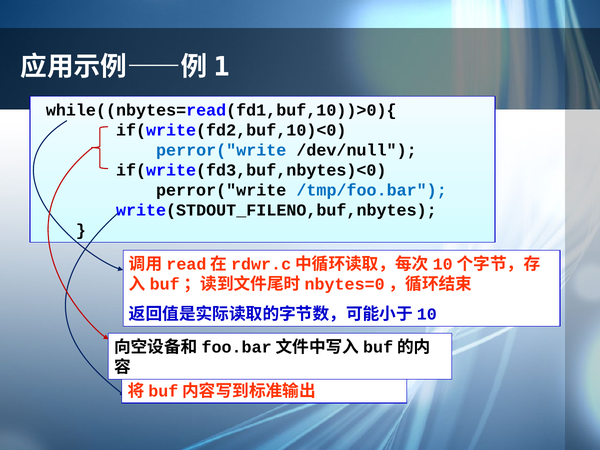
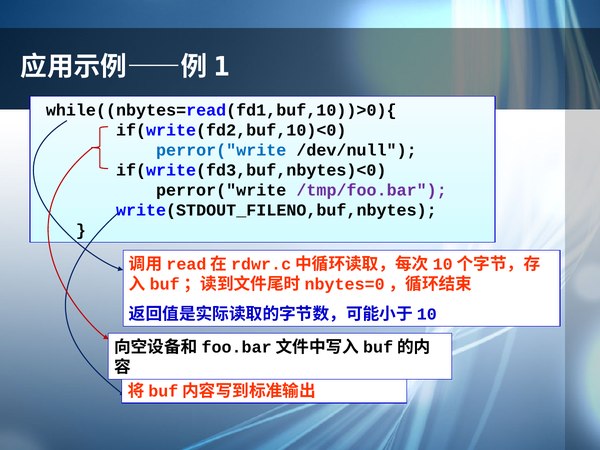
/tmp/foo.bar colour: blue -> purple (372, 190)
